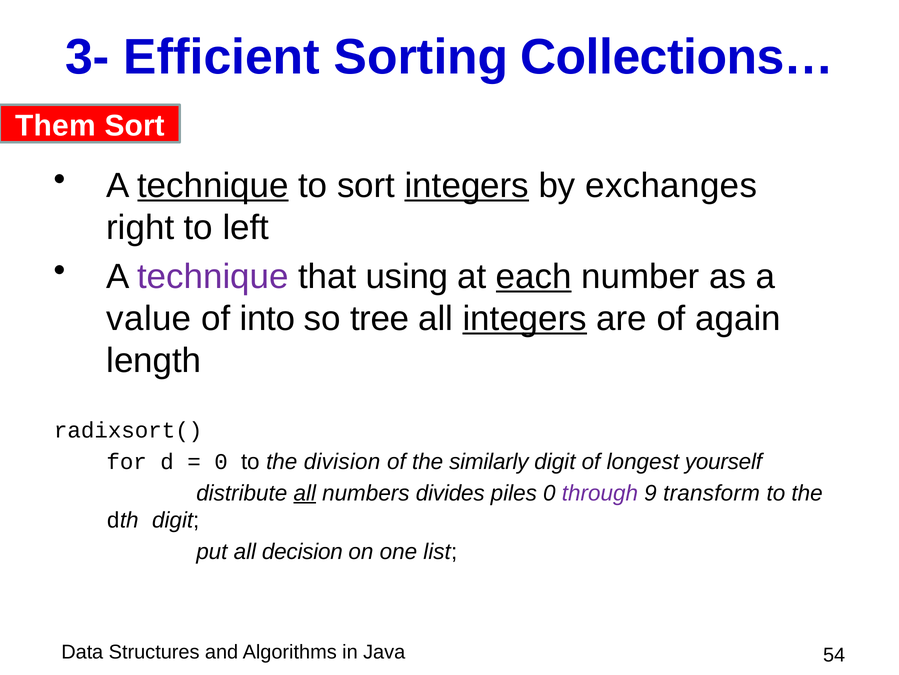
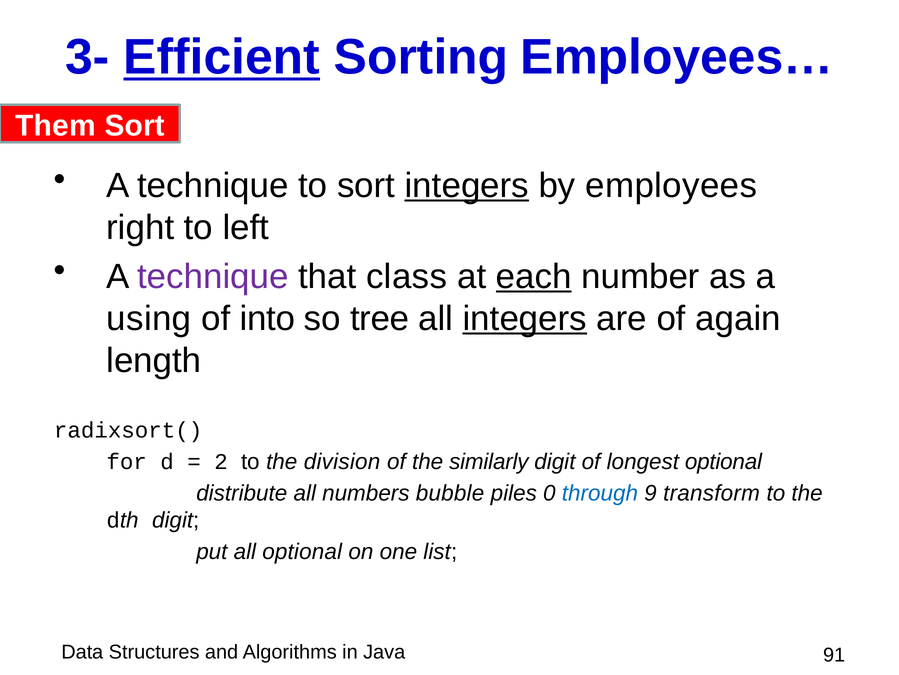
Efficient underline: none -> present (222, 57)
Collections…: Collections… -> Employees… (677, 57)
technique underline: present -> none (213, 185)
exchanges: exchanges -> employees (671, 185)
using: using -> class (407, 276)
value: value -> using (149, 318)
0: 0 -> 2 (221, 461)
longest yourself: yourself -> optional (723, 461)
all underline: present -> none (305, 493)
divides: divides -> bubble (450, 493)
through colour: purple -> blue (600, 493)
all decision: decision -> optional (302, 551)
54: 54 -> 91 (834, 655)
